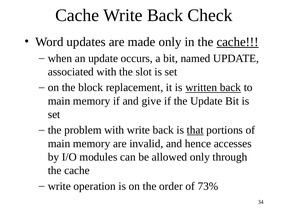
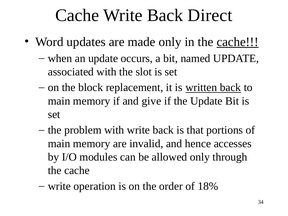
Check: Check -> Direct (210, 15)
that underline: present -> none (195, 130)
73%: 73% -> 18% (208, 186)
